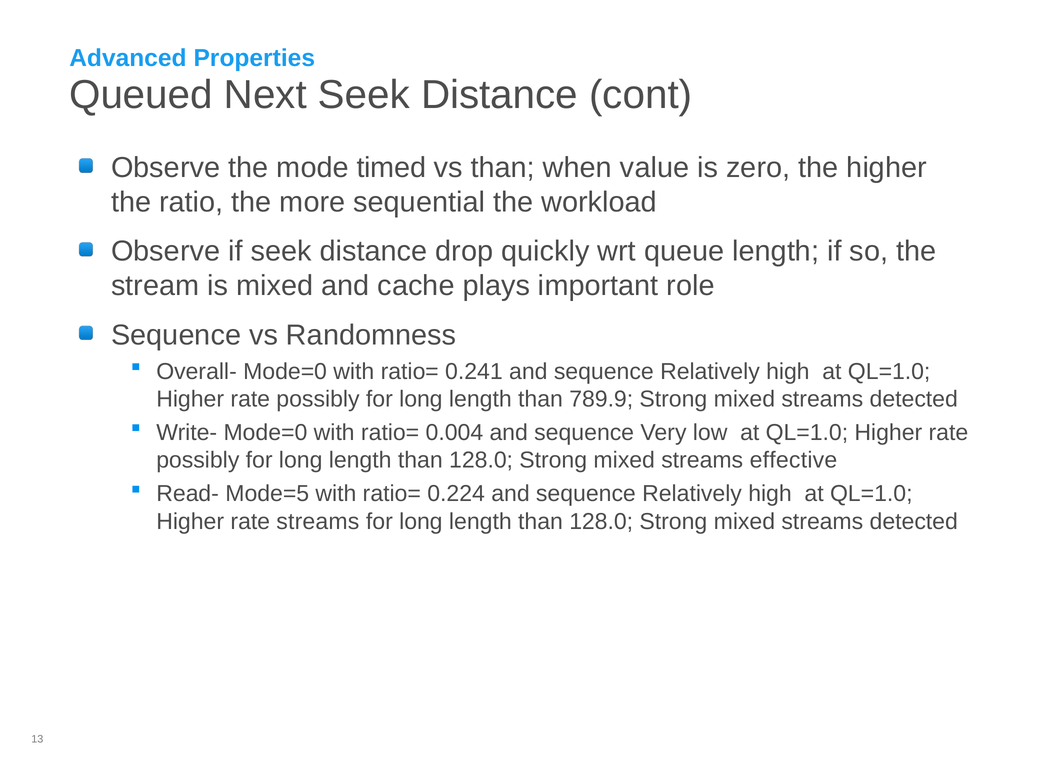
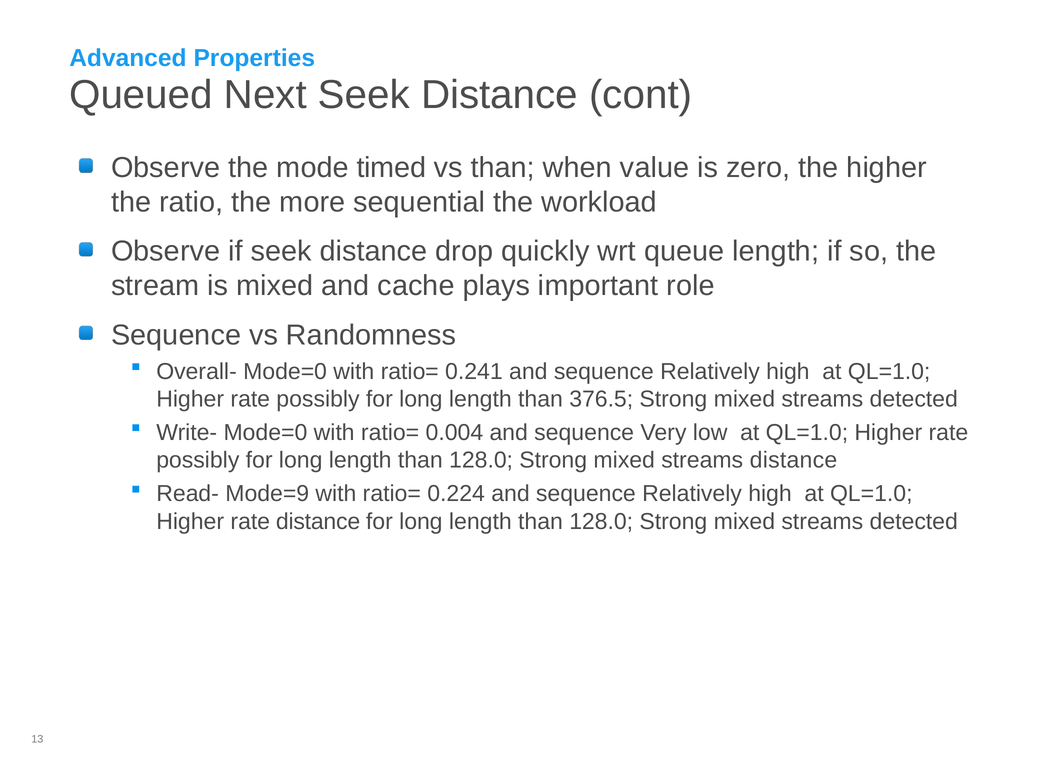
789.9: 789.9 -> 376.5 (601, 399)
streams effective: effective -> distance (793, 460)
Mode=5: Mode=5 -> Mode=9 (267, 494)
rate streams: streams -> distance (318, 522)
